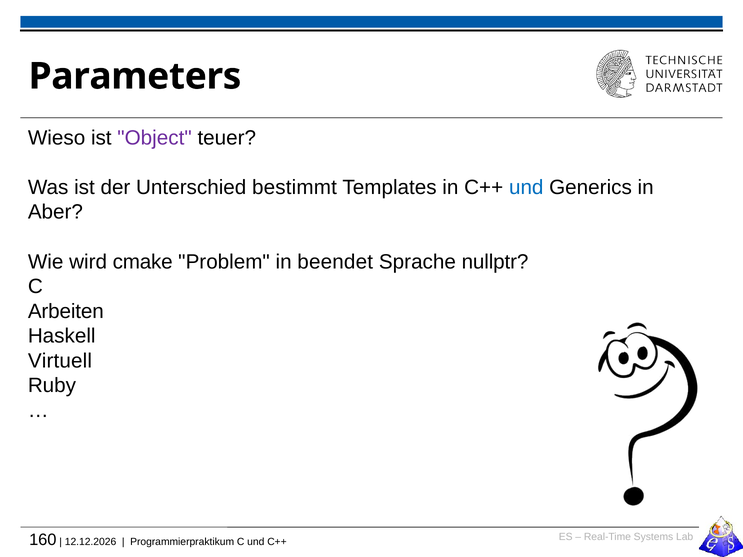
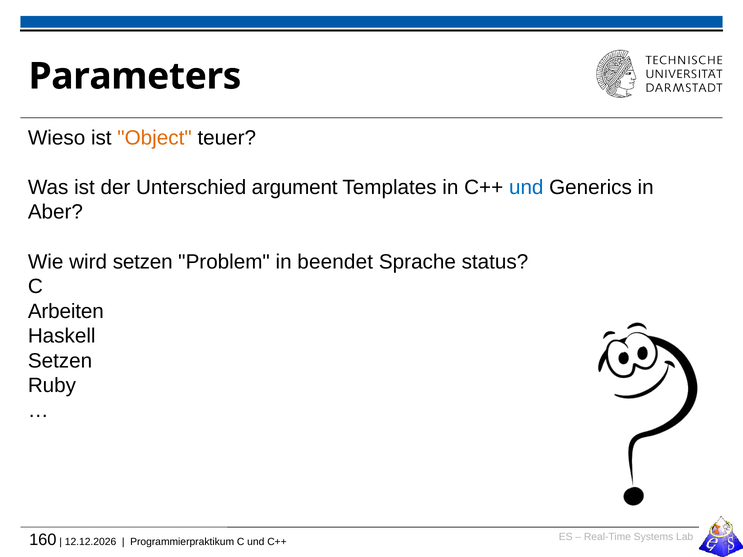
Object colour: purple -> orange (155, 138)
bestimmt: bestimmt -> argument (295, 188)
wird cmake: cmake -> setzen (143, 262)
nullptr: nullptr -> status (495, 262)
Virtuell: Virtuell -> Setzen (60, 361)
